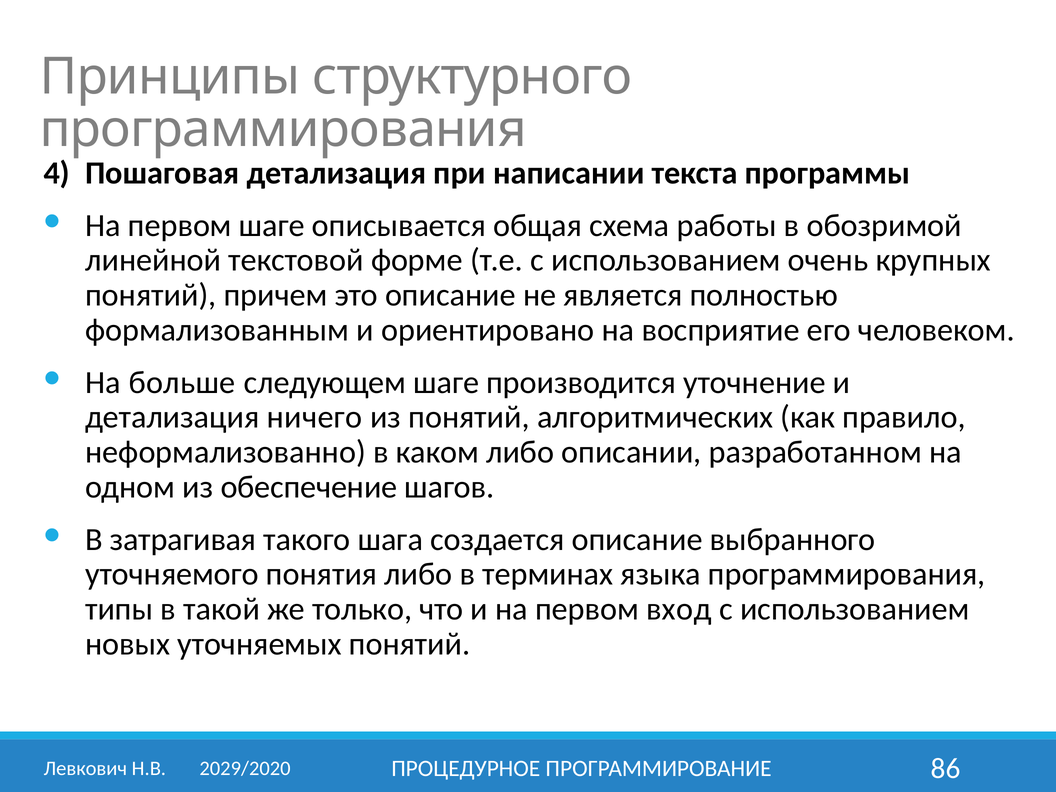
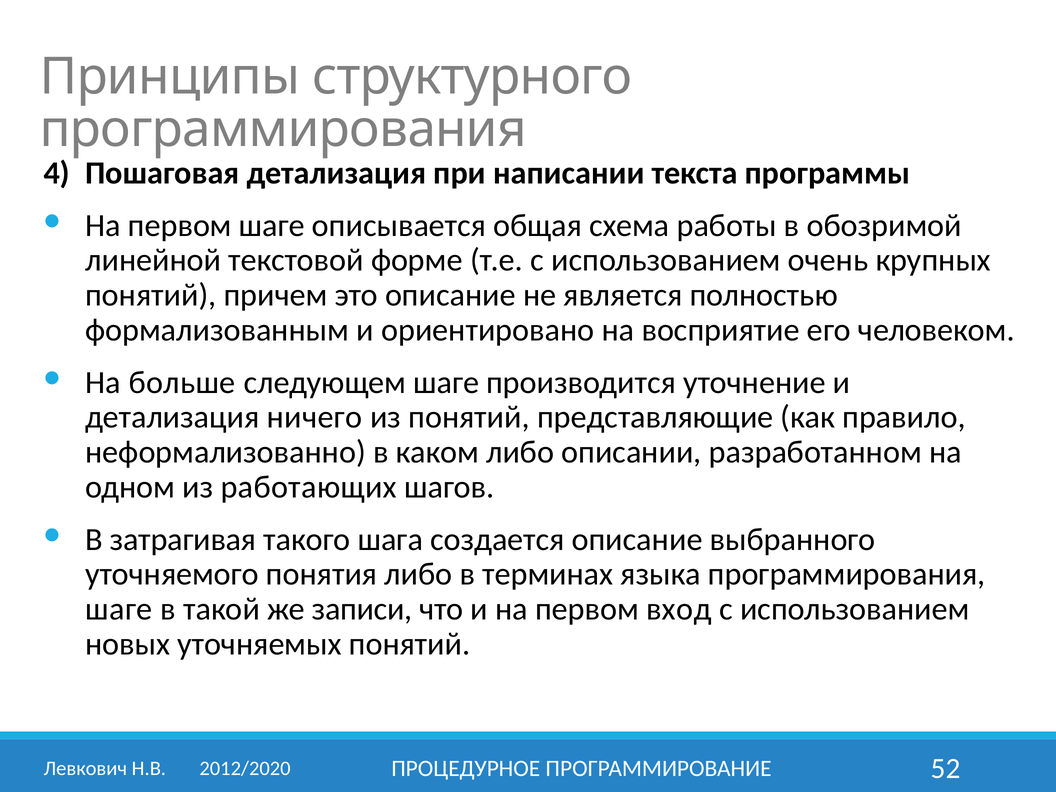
алгоритмических: алгоритмических -> представляющие (655, 417)
обеспечение: обеспечение -> работающих (309, 487)
типы: типы -> шаге (119, 609)
только: только -> записи (362, 609)
86: 86 -> 52 (946, 769)
2029/2020: 2029/2020 -> 2012/2020 (245, 769)
